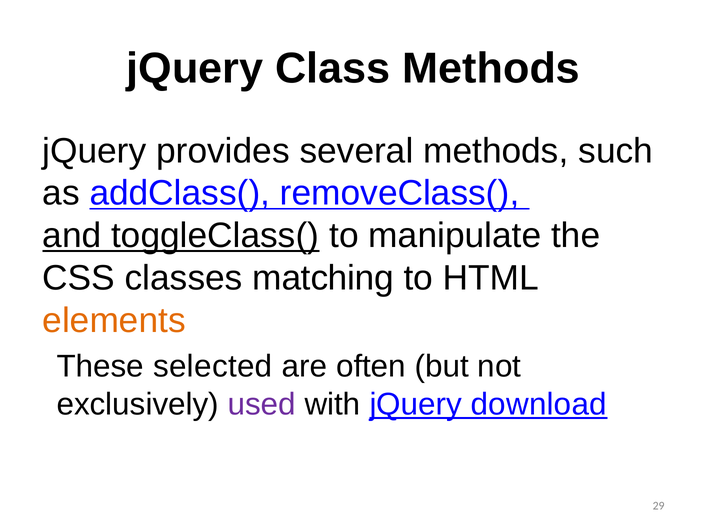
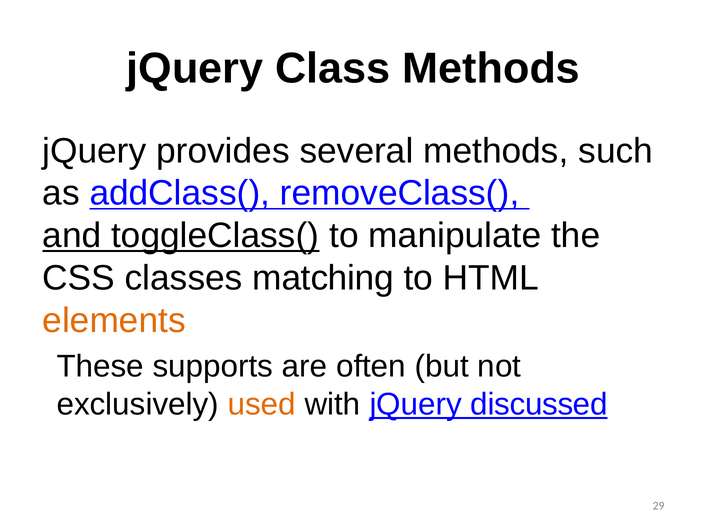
selected: selected -> supports (213, 367)
used colour: purple -> orange (262, 404)
download: download -> discussed (539, 404)
